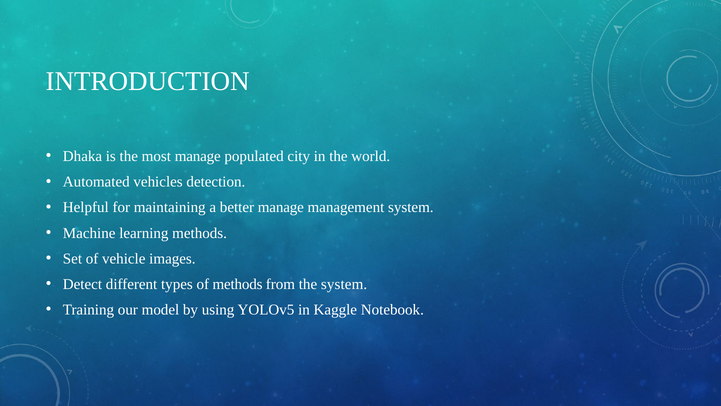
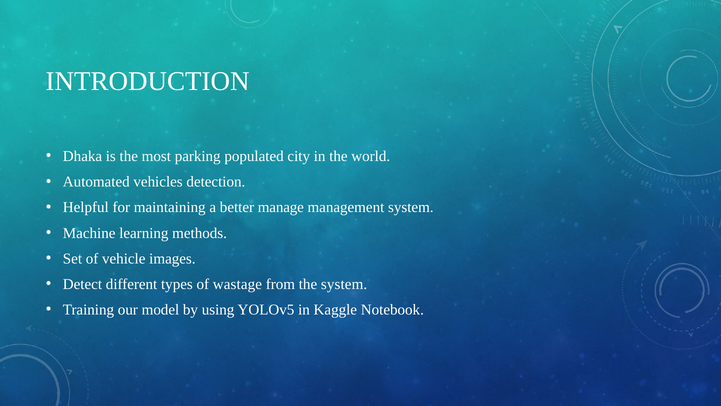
most manage: manage -> parking (198, 156)
of methods: methods -> wastage (237, 284)
